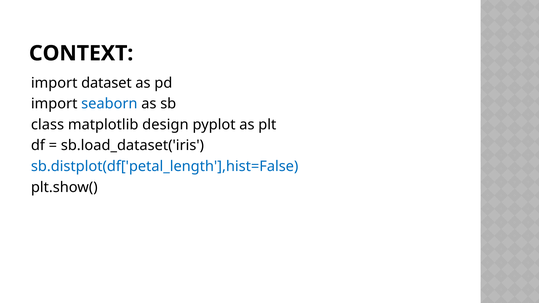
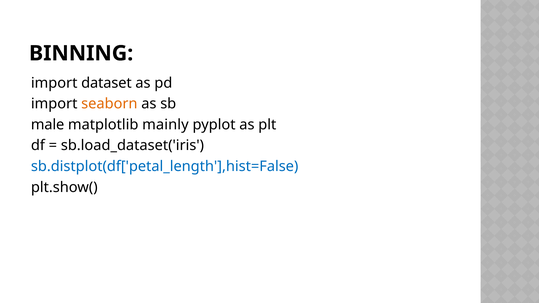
CONTEXT: CONTEXT -> BINNING (81, 53)
seaborn colour: blue -> orange (109, 104)
class: class -> male (48, 125)
design: design -> mainly (165, 125)
